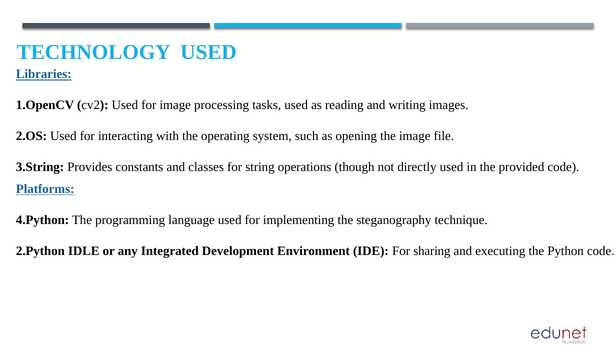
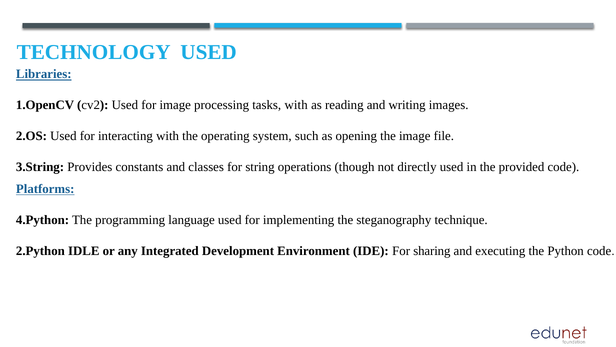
tasks used: used -> with (296, 105)
